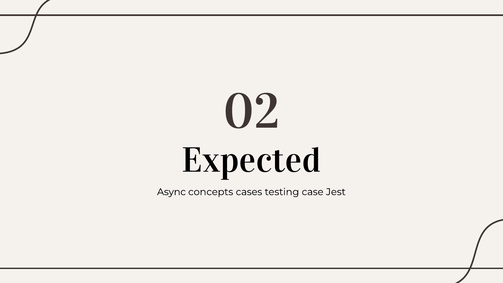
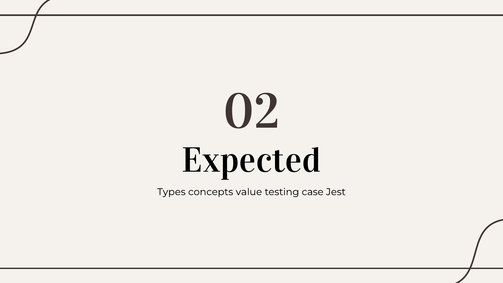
Async: Async -> Types (171, 192)
cases: cases -> value (249, 192)
